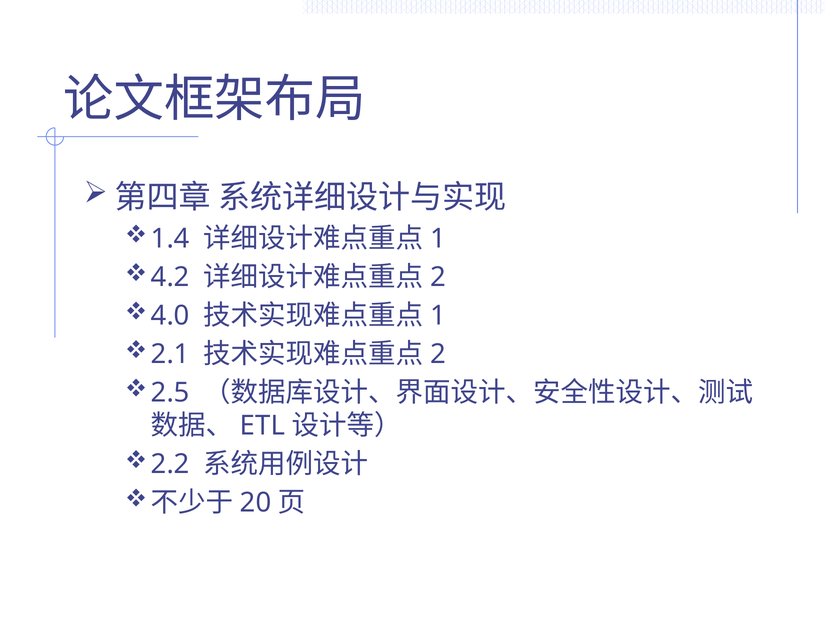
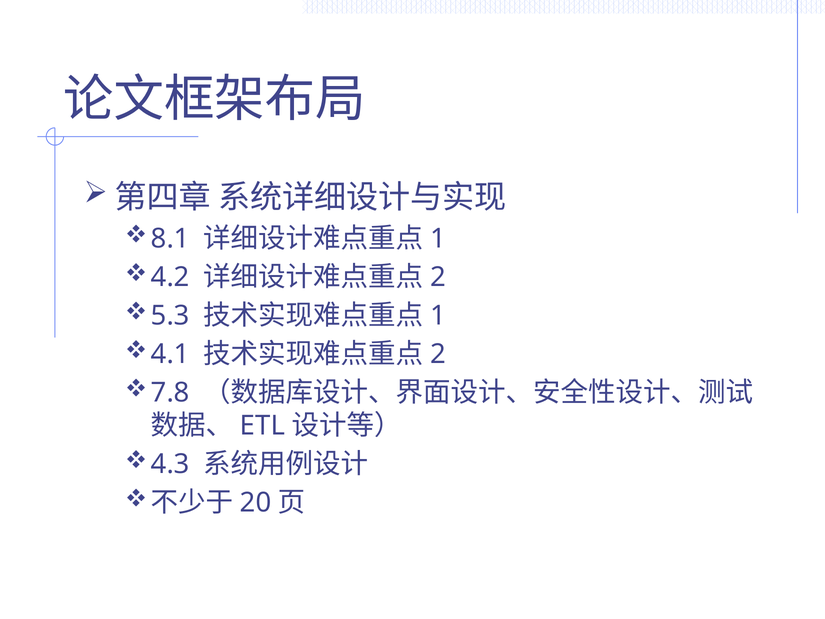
1.4: 1.4 -> 8.1 (170, 238)
4.0: 4.0 -> 5.3 (170, 315)
2.1: 2.1 -> 4.1 (170, 354)
2.5: 2.5 -> 7.8 (170, 392)
2.2: 2.2 -> 4.3 (170, 464)
